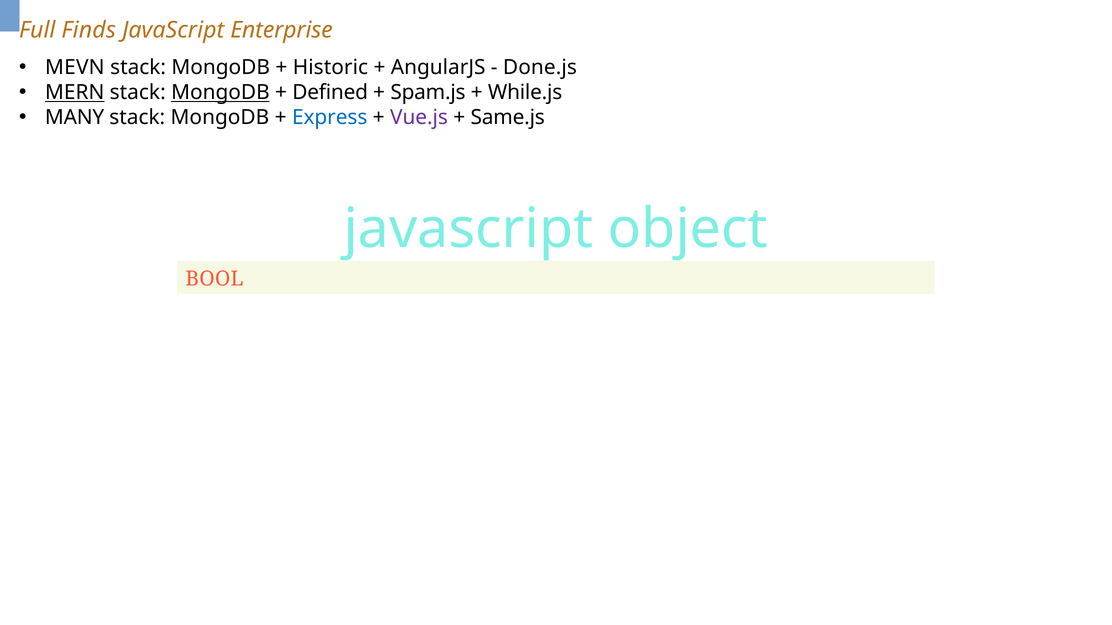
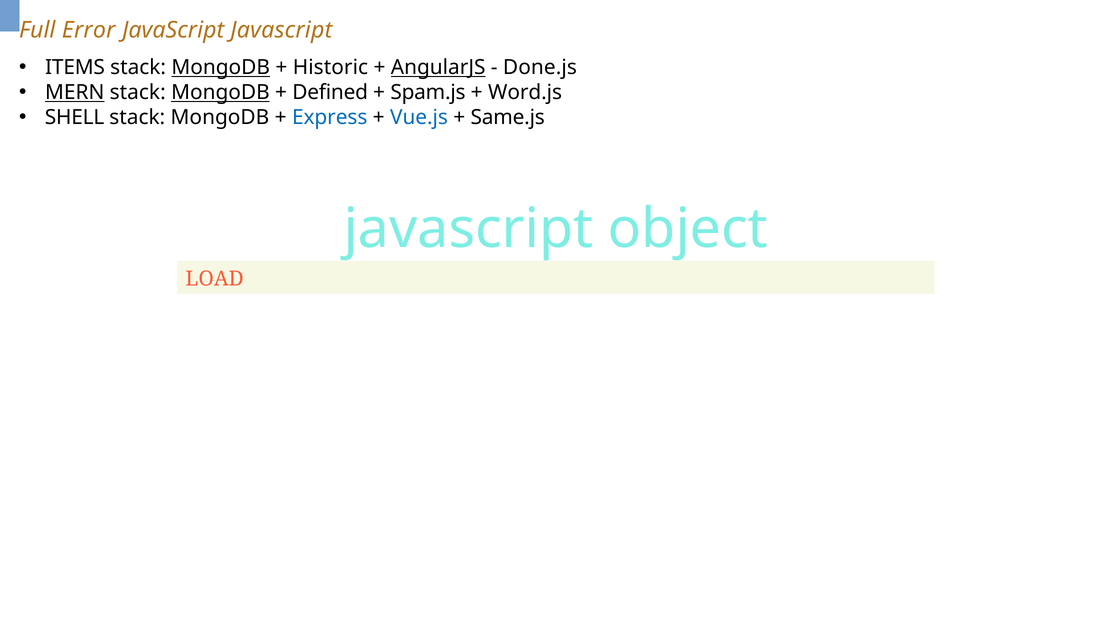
Finds: Finds -> Error (89, 30)
JavaScript Enterprise: Enterprise -> Javascript (281, 30)
MEVN: MEVN -> ITEMS (75, 68)
MongoDB underline: none -> present (221, 68)
AngularJS underline: none -> present (438, 68)
While.js: While.js -> Word.js (525, 93)
MANY: MANY -> SHELL (75, 118)
Vue.js colour: purple -> blue (419, 118)
BOOL: BOOL -> LOAD (215, 279)
